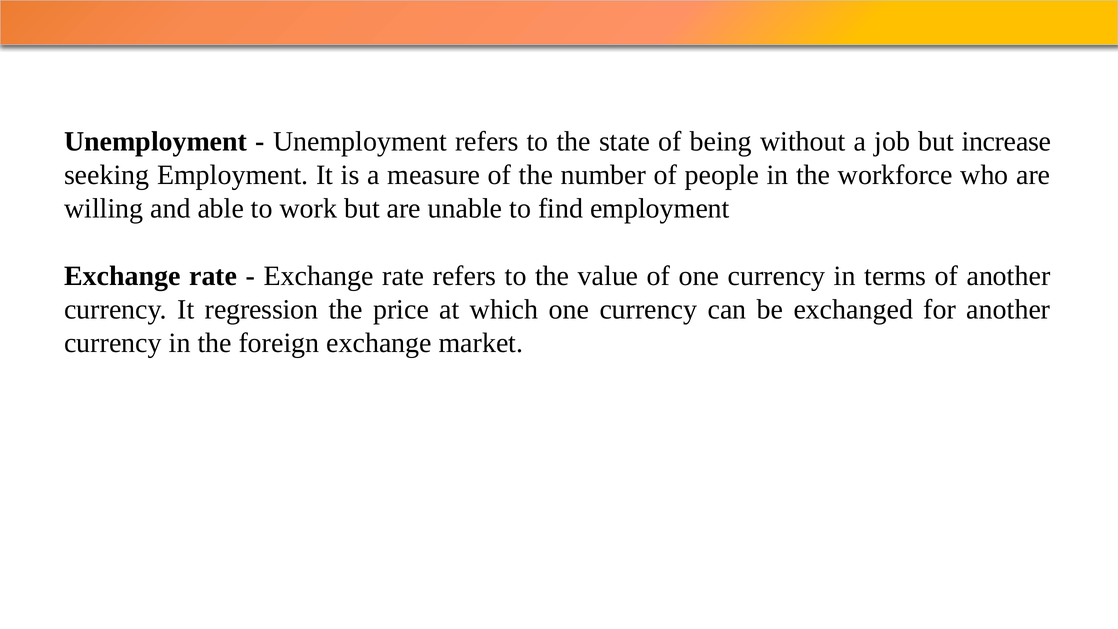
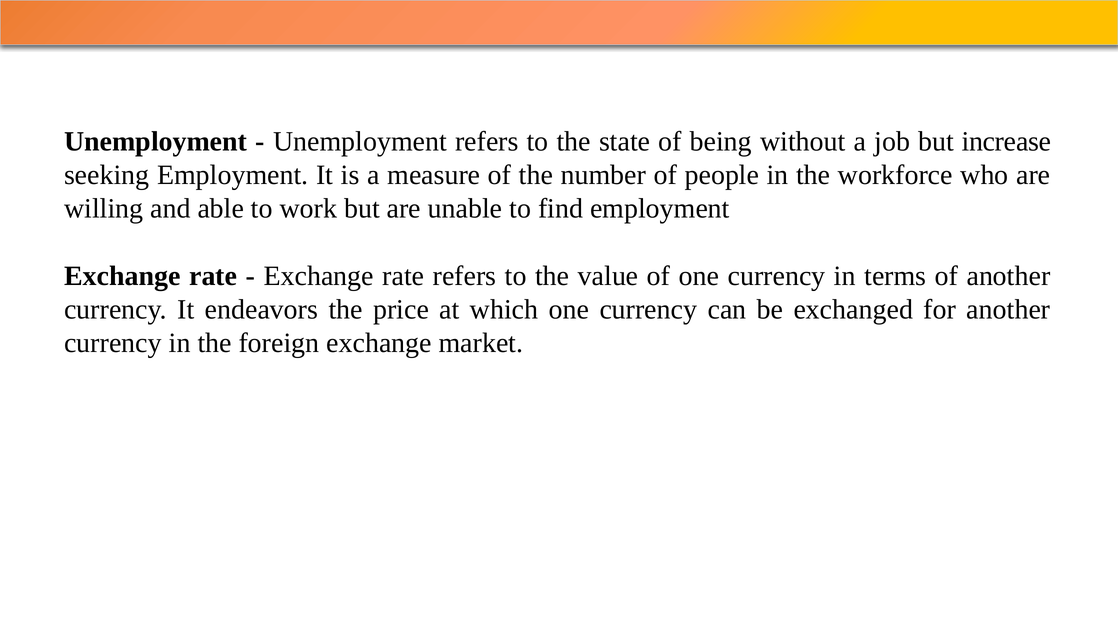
regression: regression -> endeavors (262, 309)
